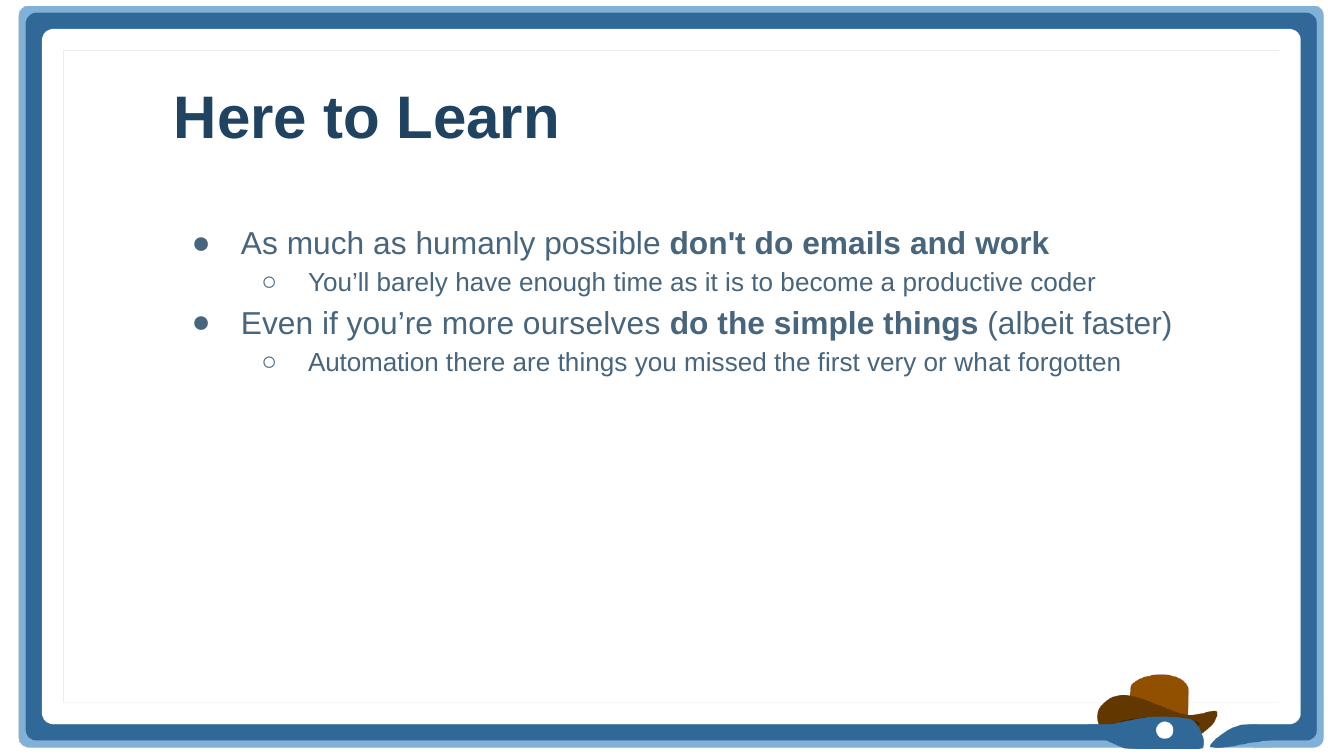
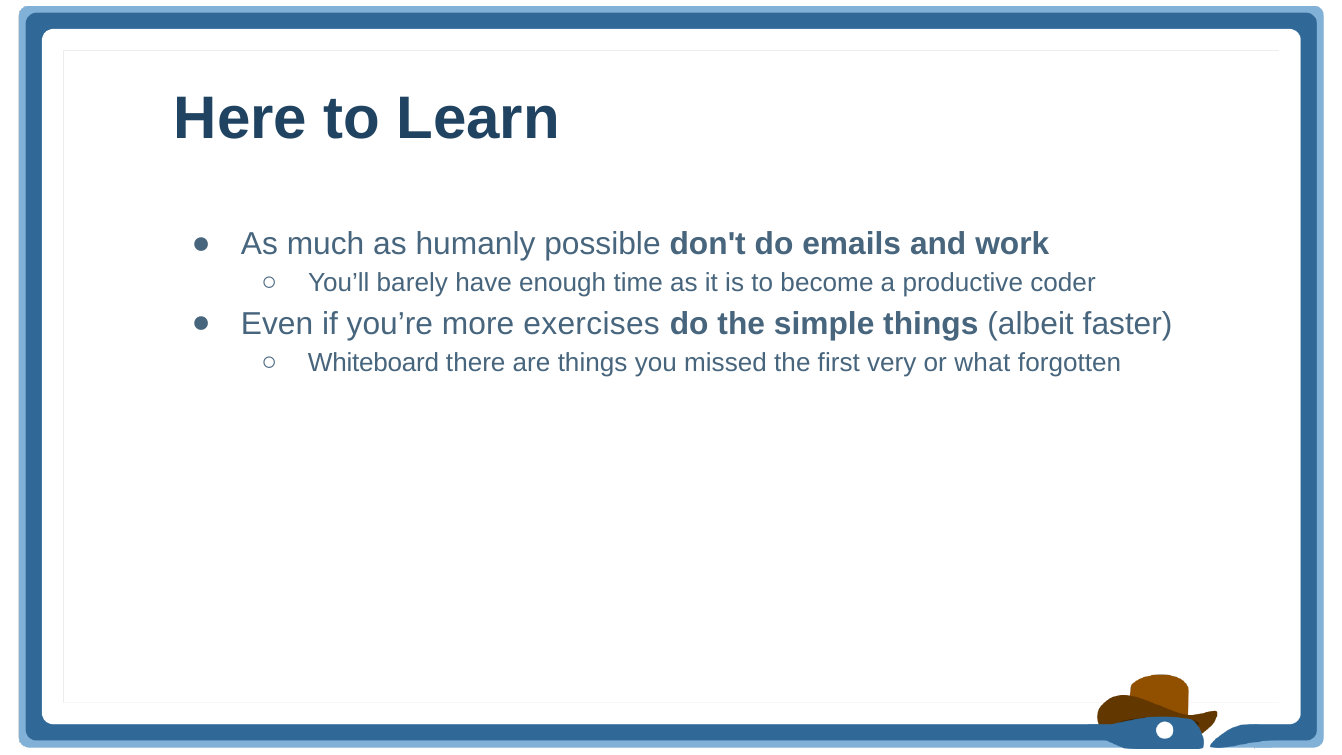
ourselves: ourselves -> exercises (592, 324)
Automation: Automation -> Whiteboard (373, 363)
